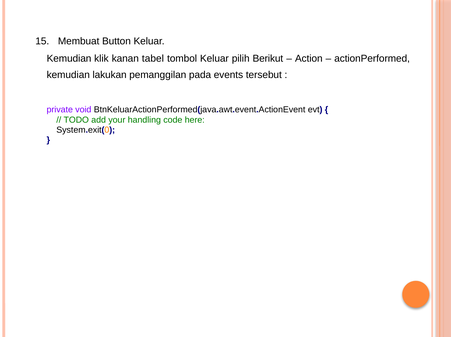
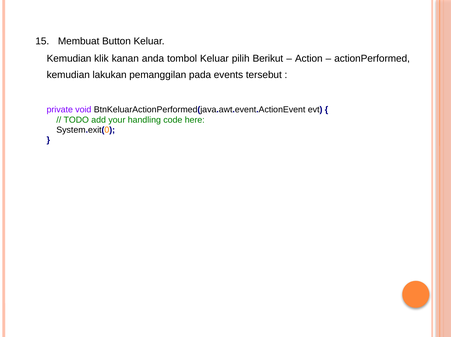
tabel: tabel -> anda (153, 59)
